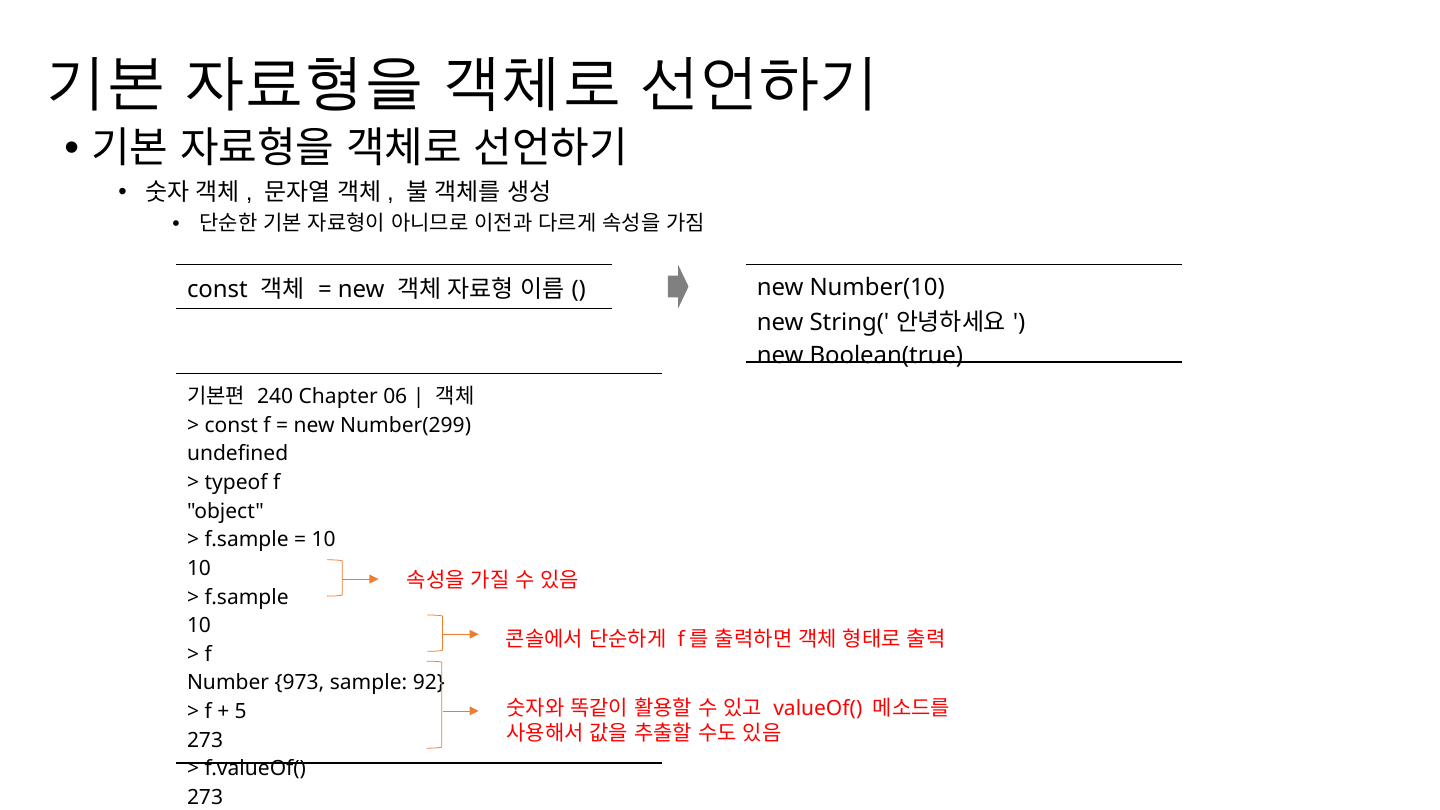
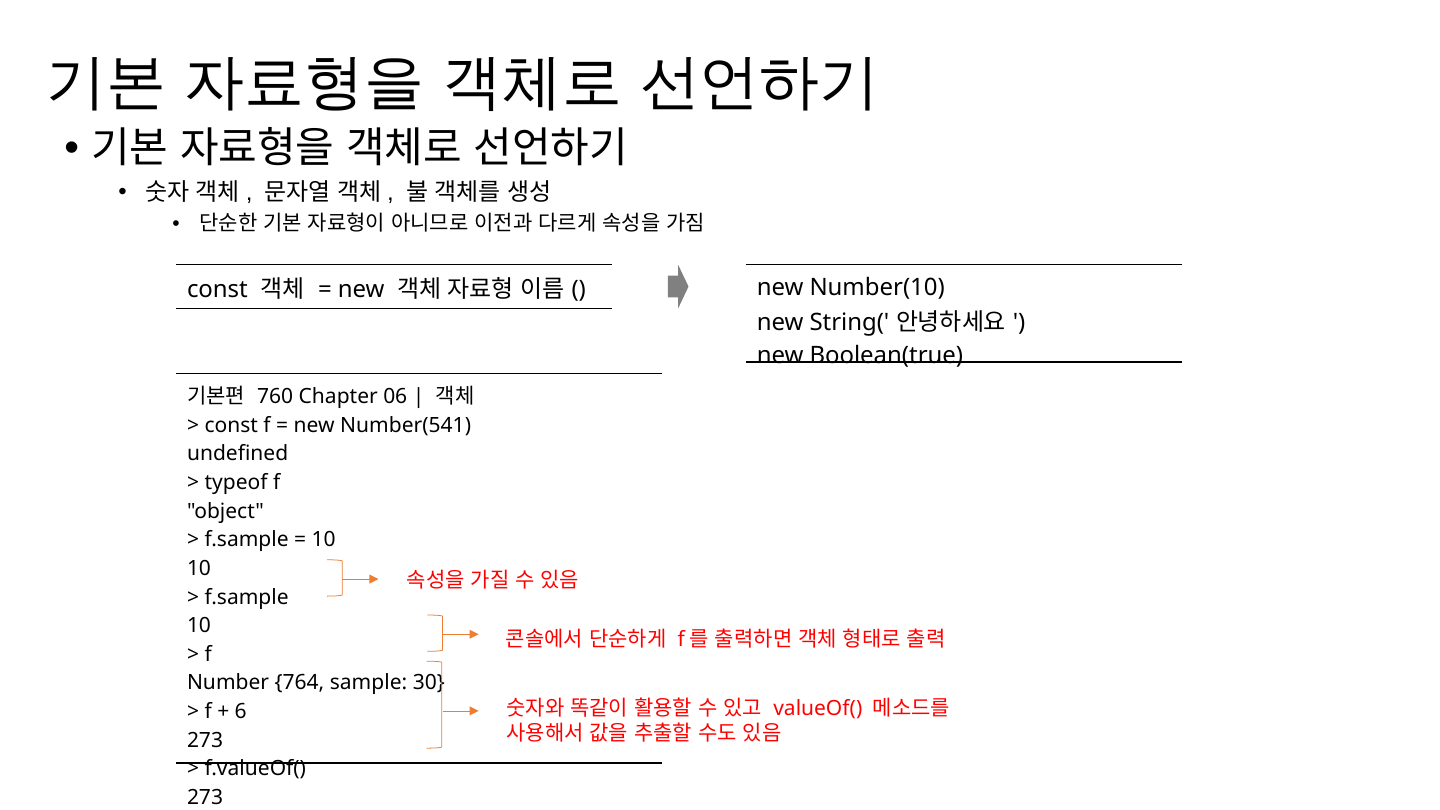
240: 240 -> 760 (275, 397)
Number(299: Number(299 -> Number(541 (406, 425)
973: 973 -> 764 (300, 683)
92: 92 -> 30 (429, 683)
5: 5 -> 6 (241, 712)
